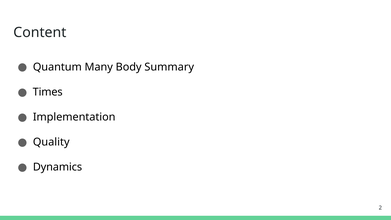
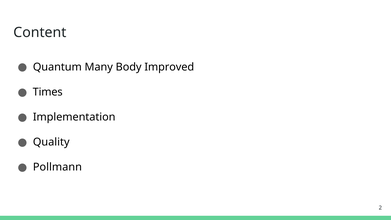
Summary: Summary -> Improved (169, 67)
Dynamics: Dynamics -> Pollmann (57, 167)
